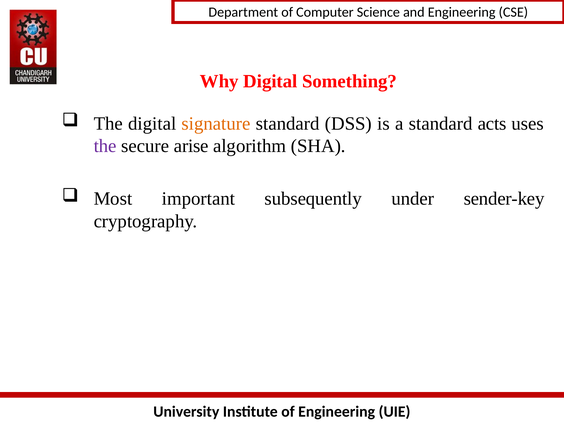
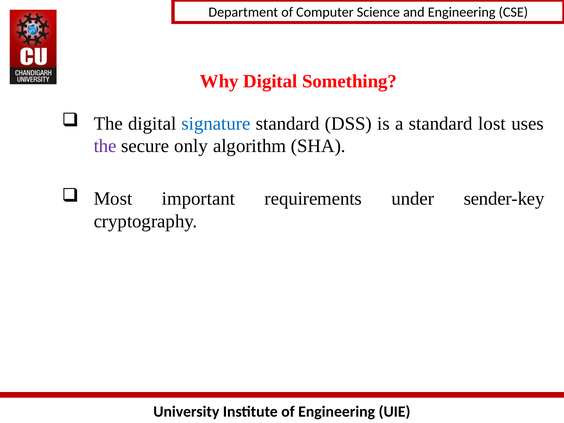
signature colour: orange -> blue (216, 123)
acts: acts -> lost (492, 123)
arise: arise -> only (191, 146)
subsequently: subsequently -> requirements (313, 199)
